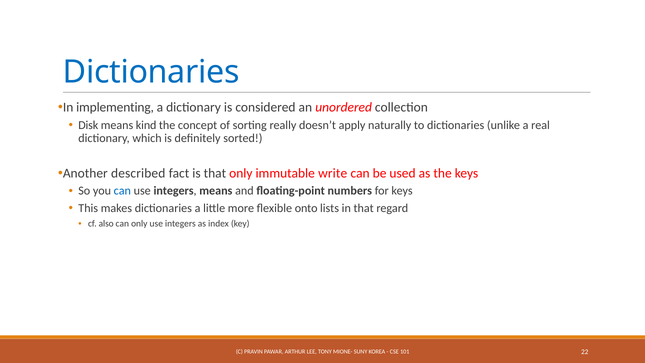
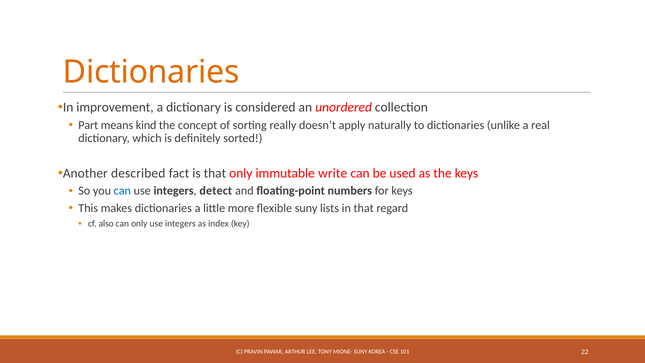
Dictionaries colour: blue -> orange (151, 72)
implementing: implementing -> improvement (115, 107)
Disk: Disk -> Part (88, 125)
integers means: means -> detect (216, 191)
flexible onto: onto -> suny (306, 208)
